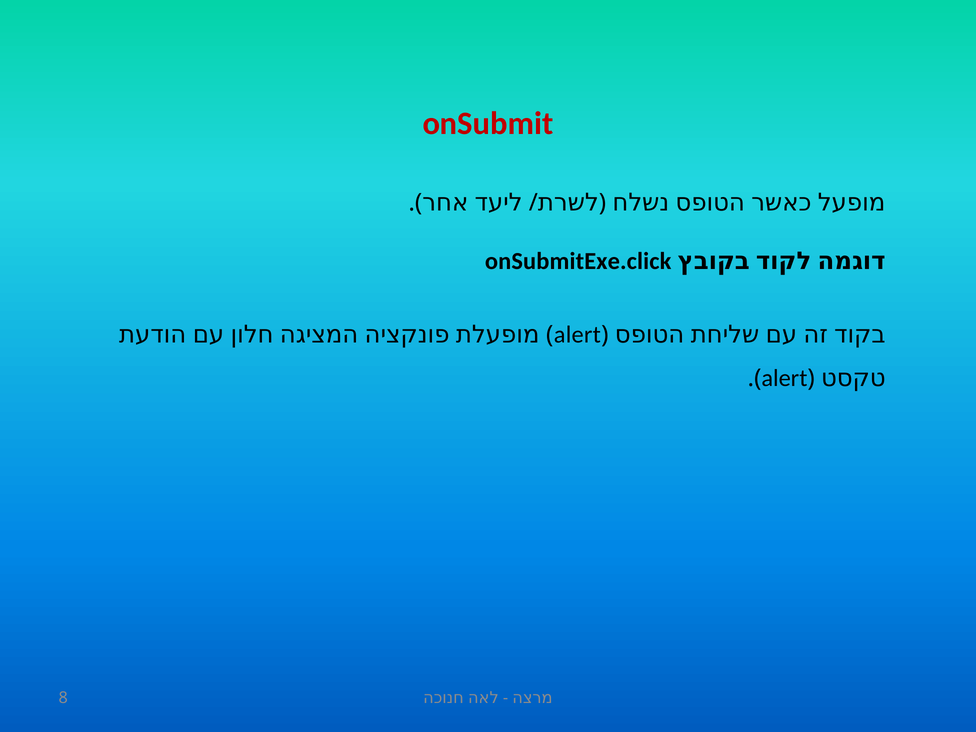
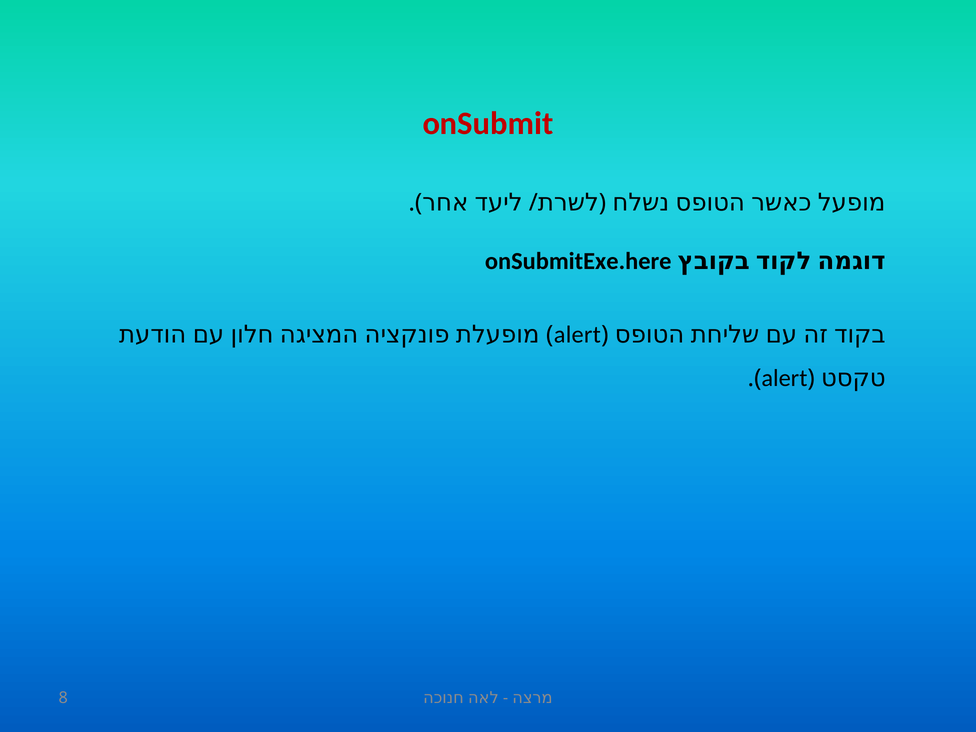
onSubmitExe.click: onSubmitExe.click -> onSubmitExe.here (578, 261)
